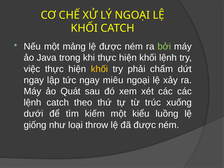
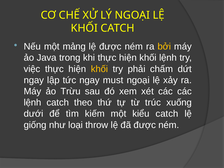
bởi colour: light green -> yellow (164, 47)
miêu: miêu -> must (113, 80)
Quát: Quát -> Trừu (71, 91)
kiểu luồng: luồng -> catch (167, 114)
